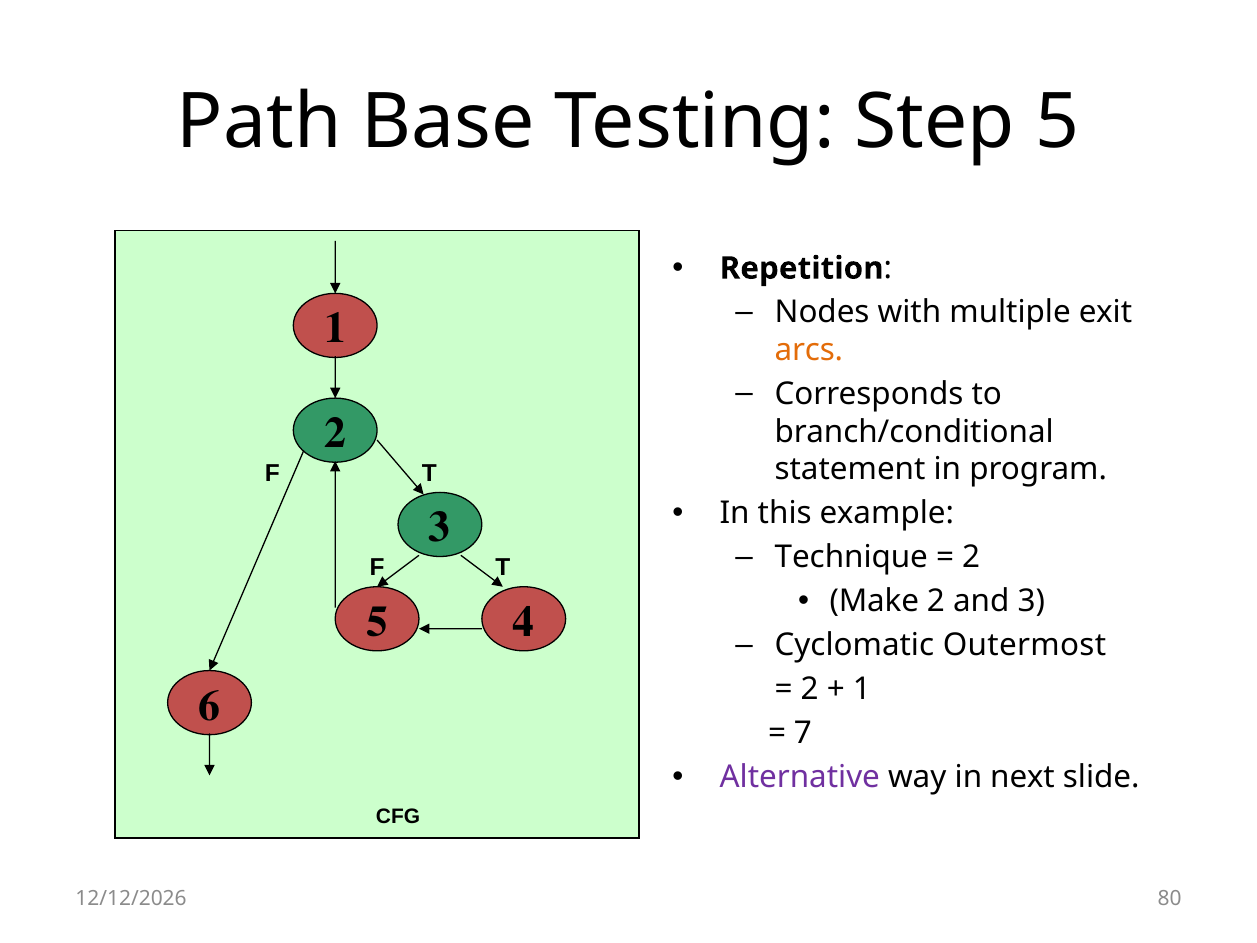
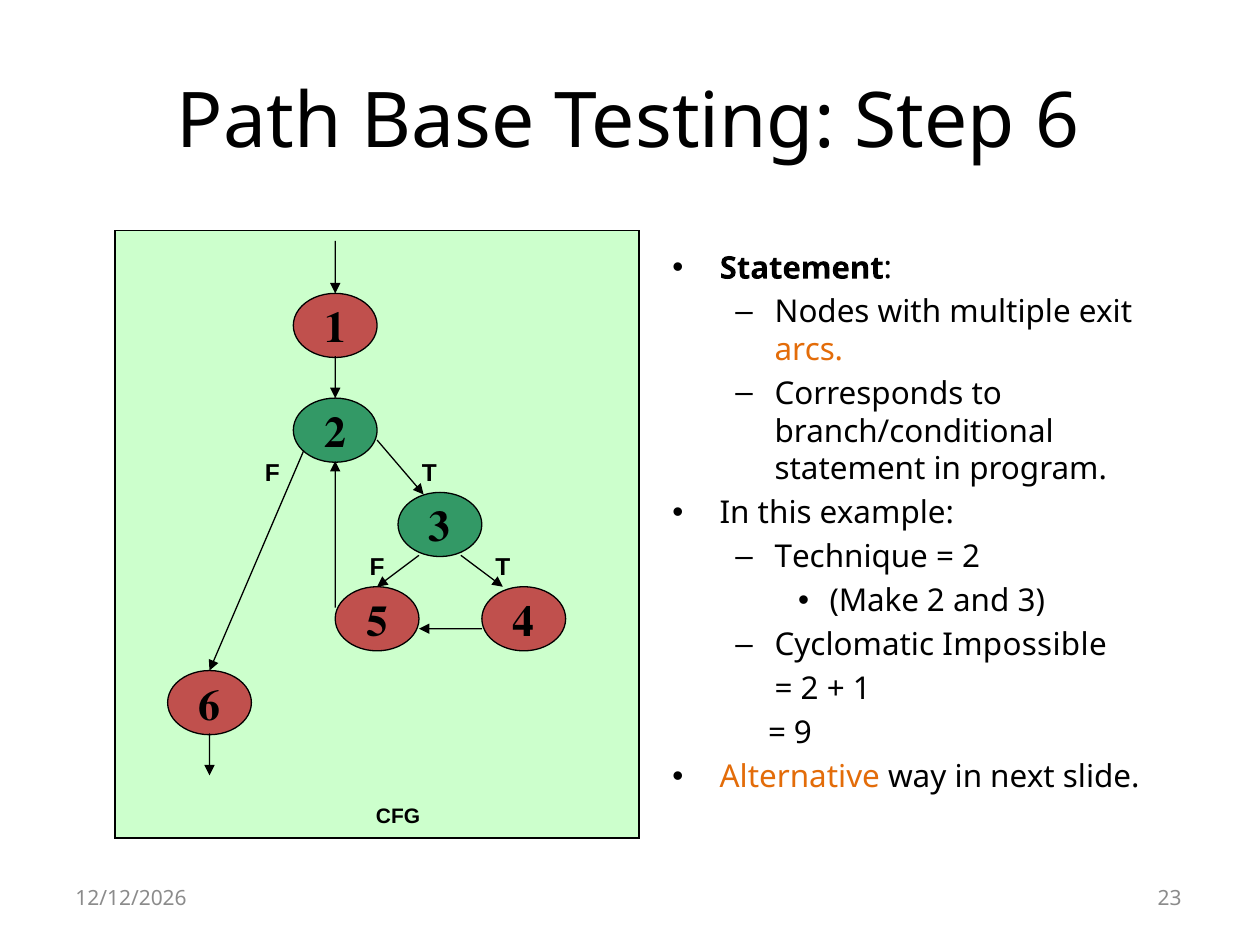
Step 5: 5 -> 6 (1057, 122)
Repetition: Repetition -> Statement (802, 268)
Outermost: Outermost -> Impossible (1025, 645)
7: 7 -> 9 (803, 733)
Alternative colour: purple -> orange (800, 777)
80: 80 -> 23 (1170, 899)
